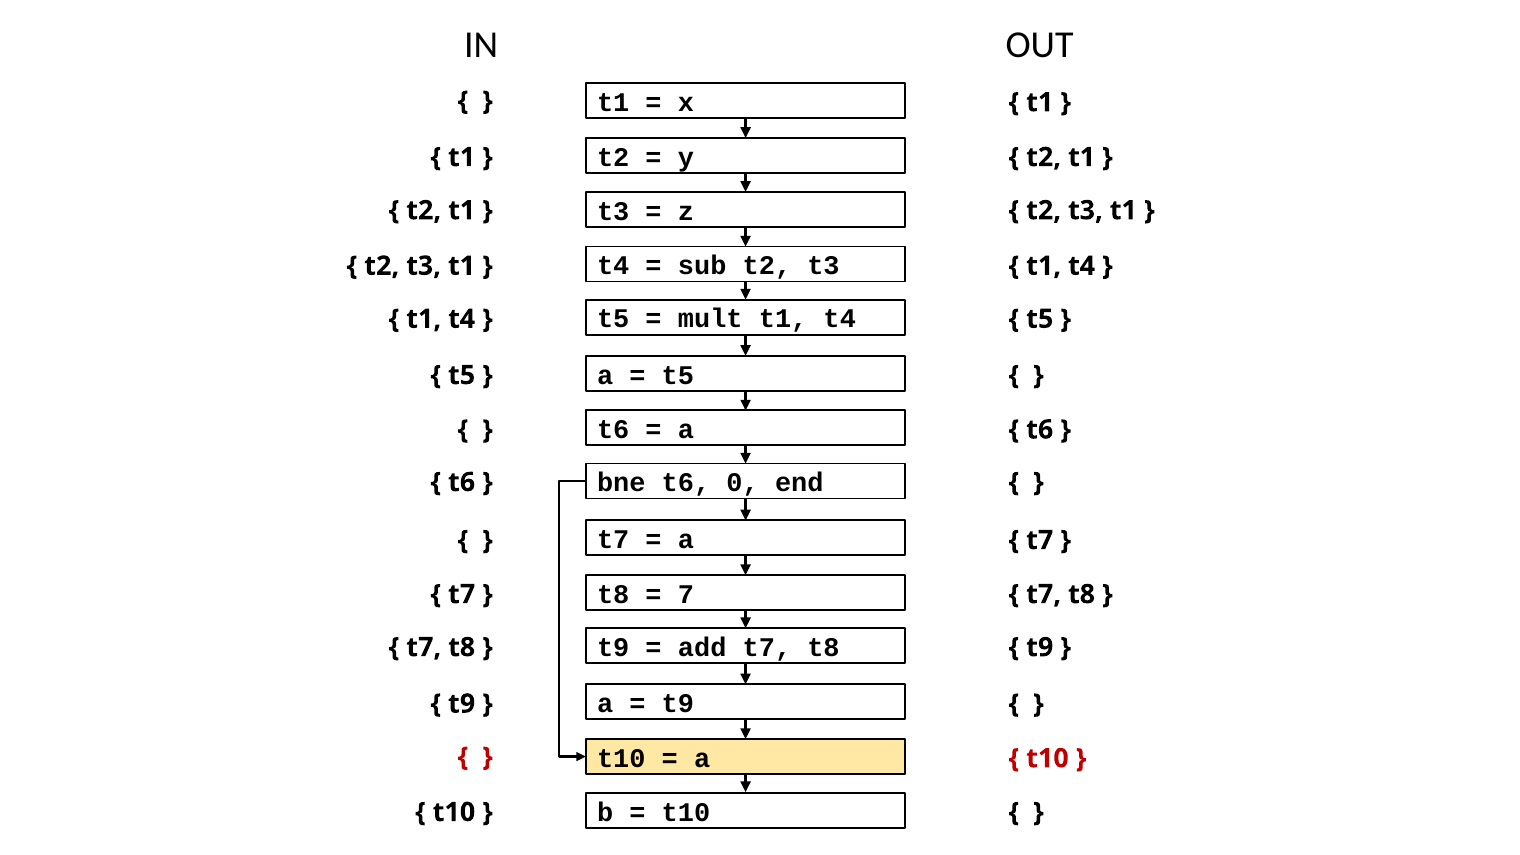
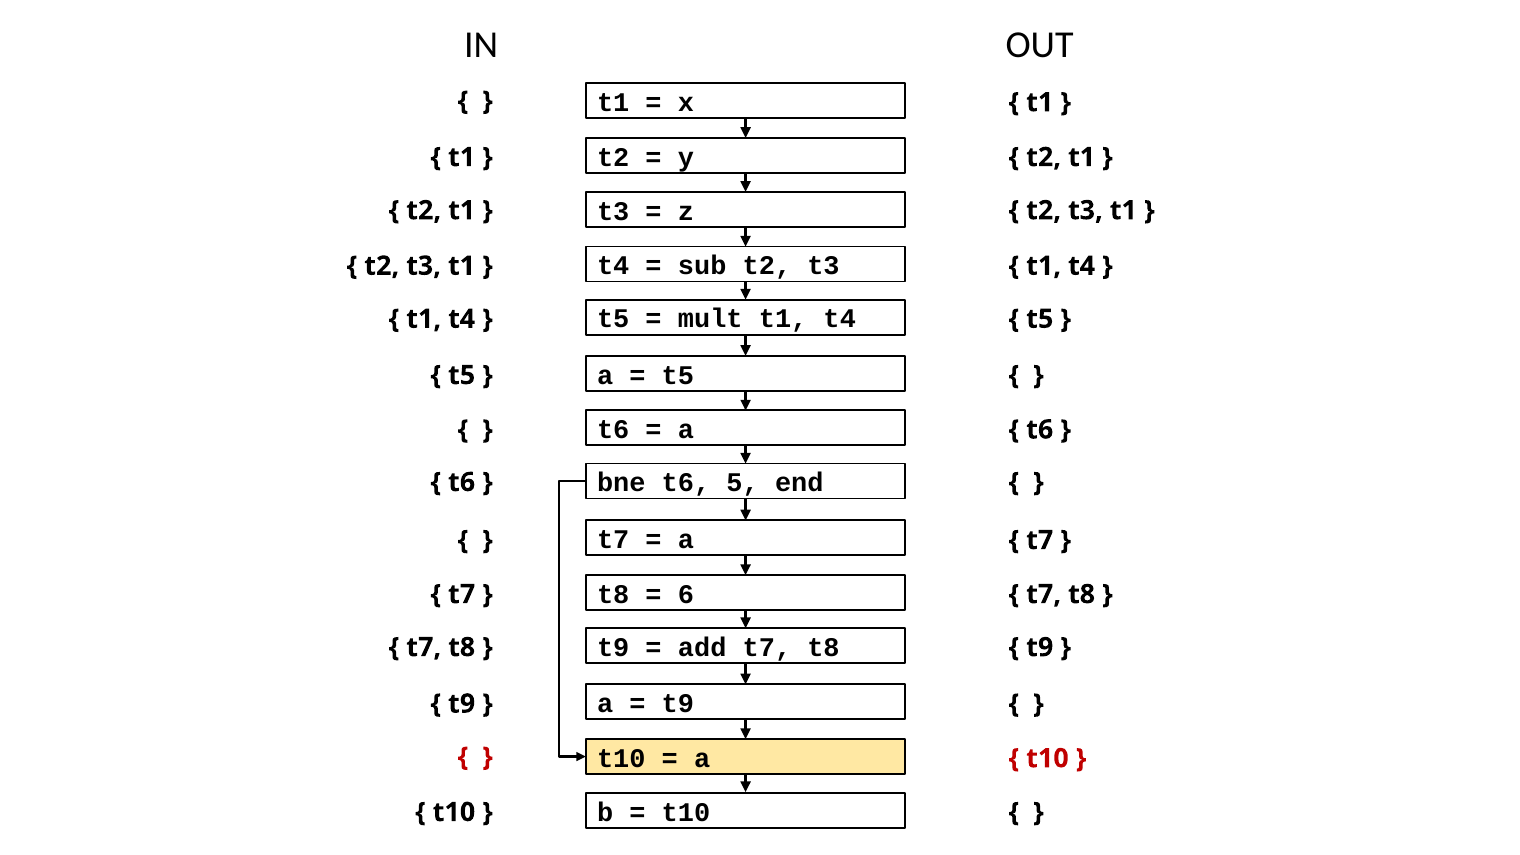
0: 0 -> 5 (743, 483)
7: 7 -> 6 (686, 594)
